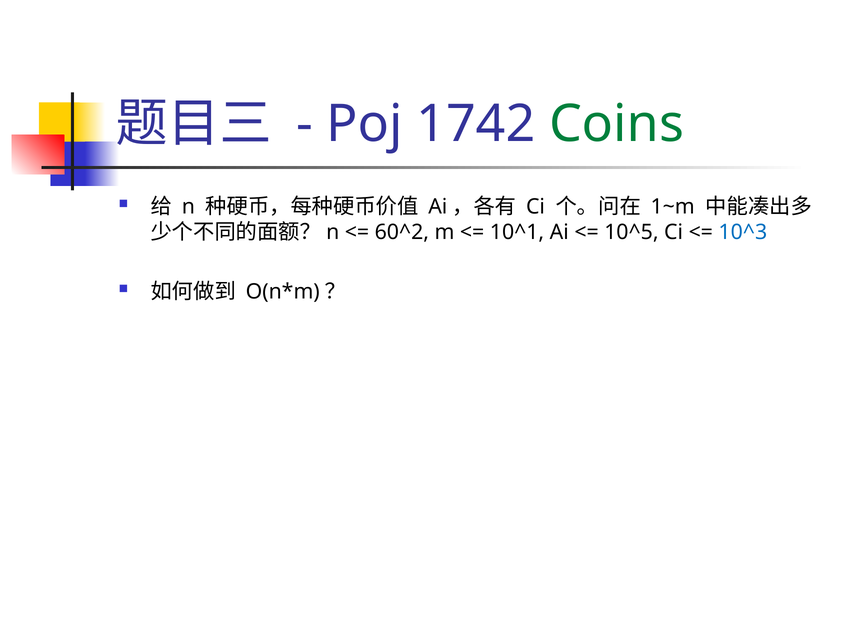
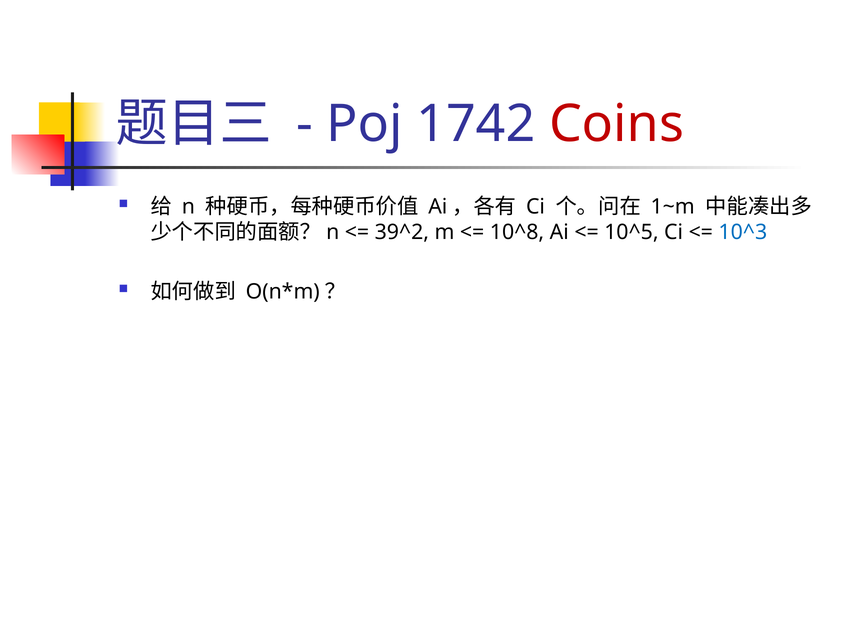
Coins colour: green -> red (616, 124)
60^2: 60^2 -> 39^2 (402, 232)
10^1: 10^1 -> 10^8 (517, 232)
